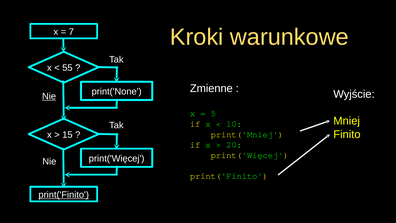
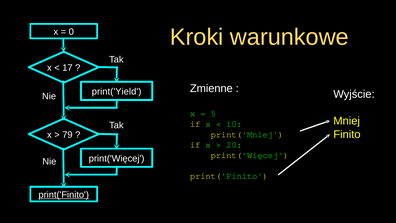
7: 7 -> 0 (71, 32)
55: 55 -> 17 (67, 68)
print('None: print('None -> print('Yield (117, 91)
Nie underline: present -> none (49, 96)
15: 15 -> 79 (67, 135)
